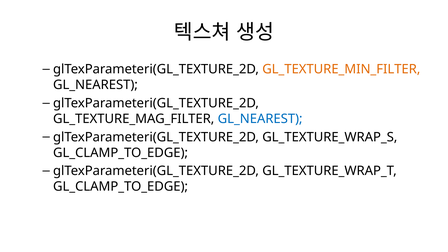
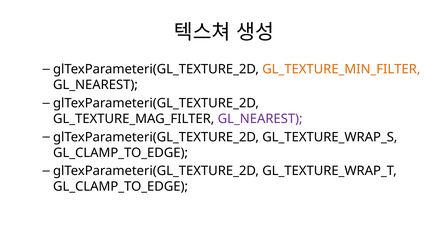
GL_NEAREST colour: blue -> purple (260, 119)
